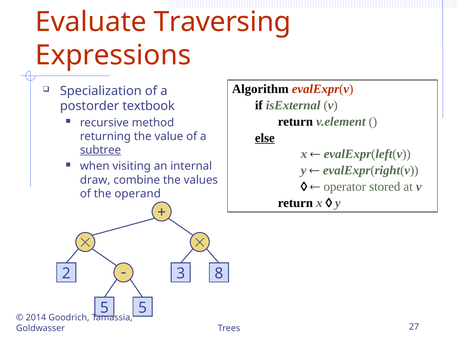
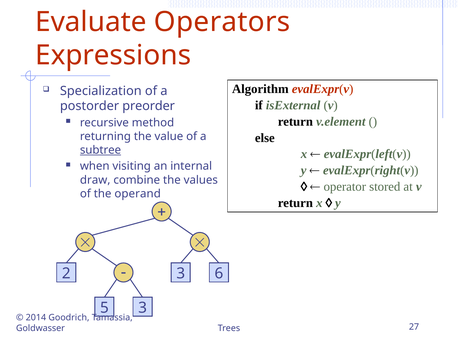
Traversing: Traversing -> Operators (222, 22)
textbook: textbook -> preorder (149, 106)
else underline: present -> none (265, 138)
8: 8 -> 6 (219, 274)
5 5: 5 -> 3 (143, 308)
